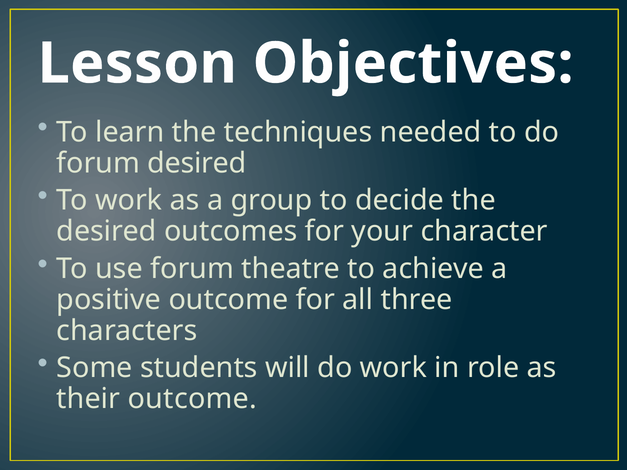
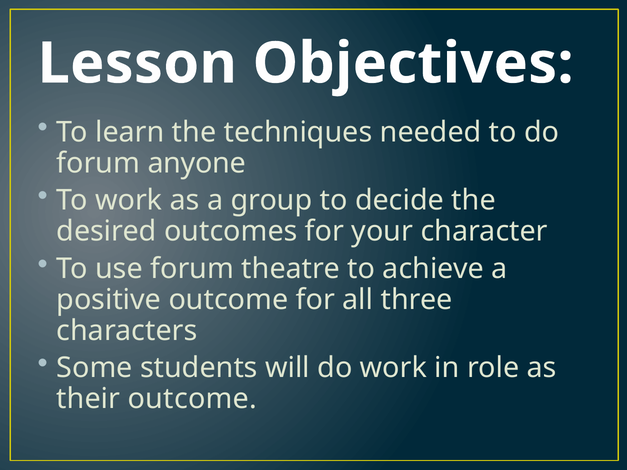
forum desired: desired -> anyone (197, 163)
